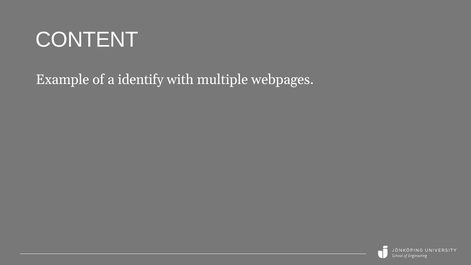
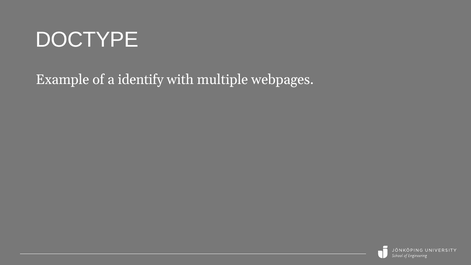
CONTENT: CONTENT -> DOCTYPE (87, 40)
